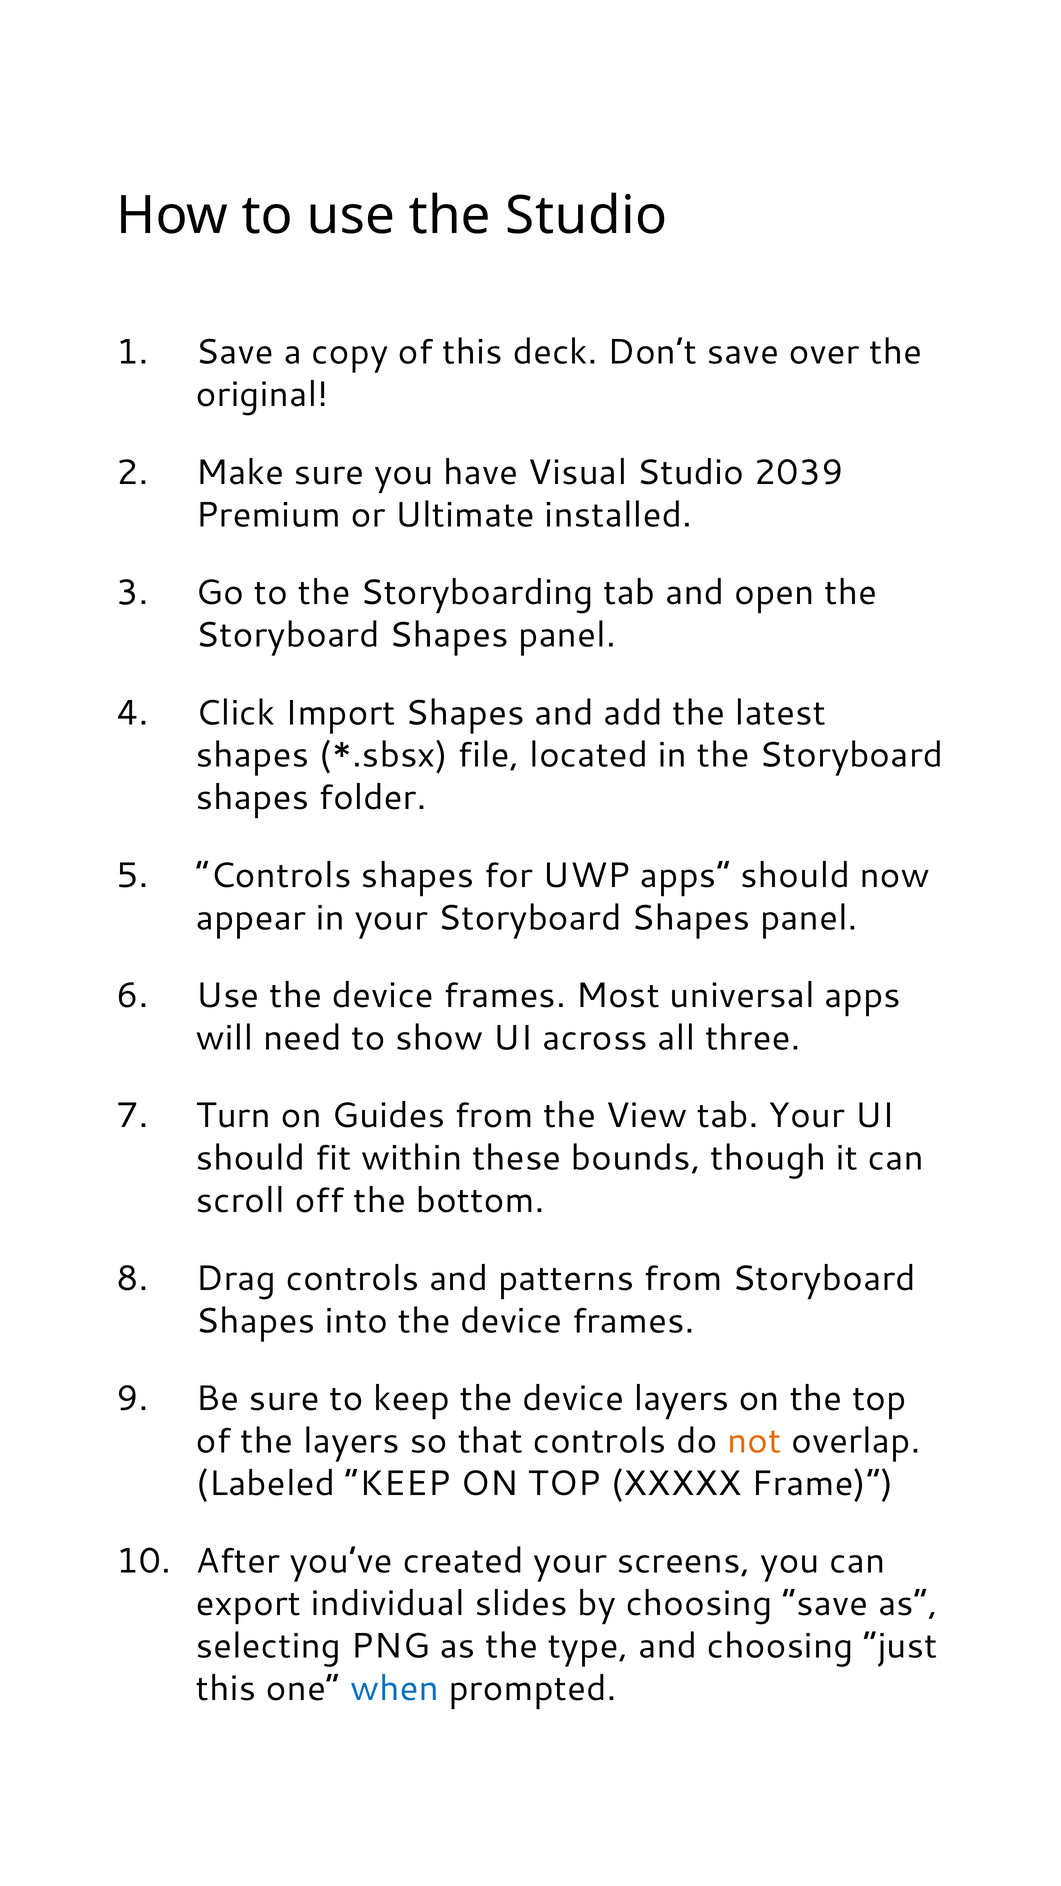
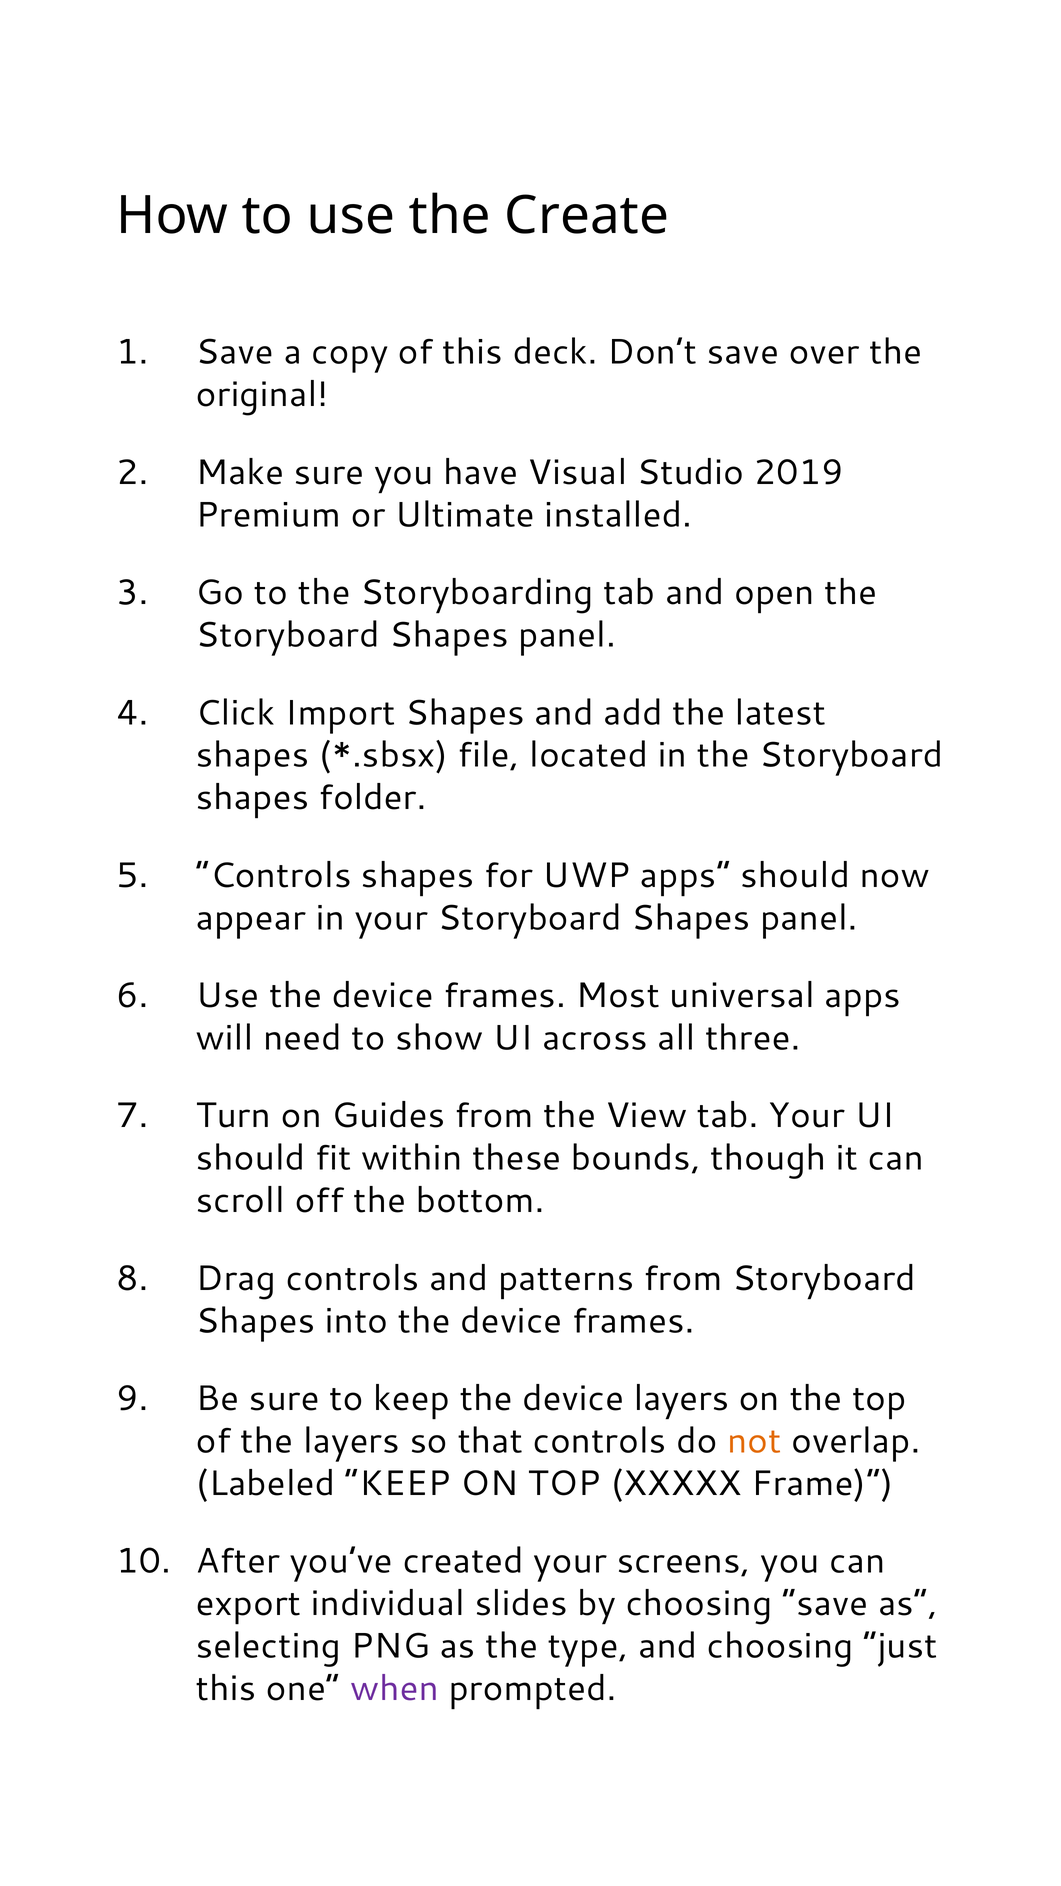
the Studio: Studio -> Create (587, 216)
2039: 2039 -> 2019 (799, 473)
when colour: blue -> purple (395, 1689)
